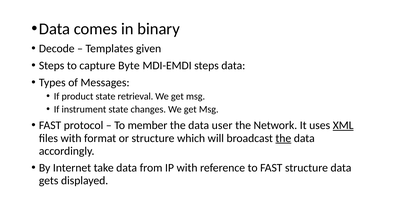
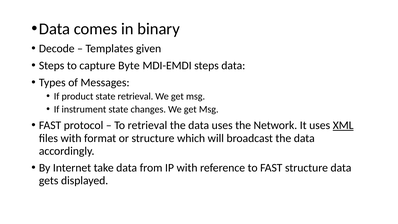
To member: member -> retrieval (147, 125)
data user: user -> uses (222, 125)
the underline: present -> none (283, 138)
